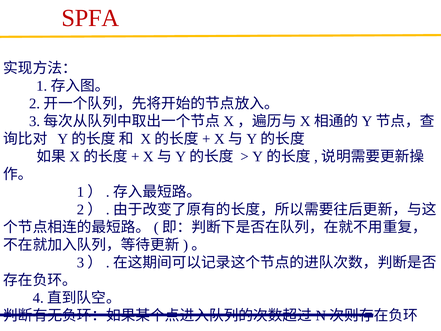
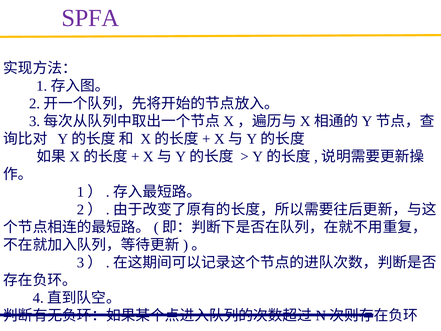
SPFA colour: red -> purple (90, 18)
